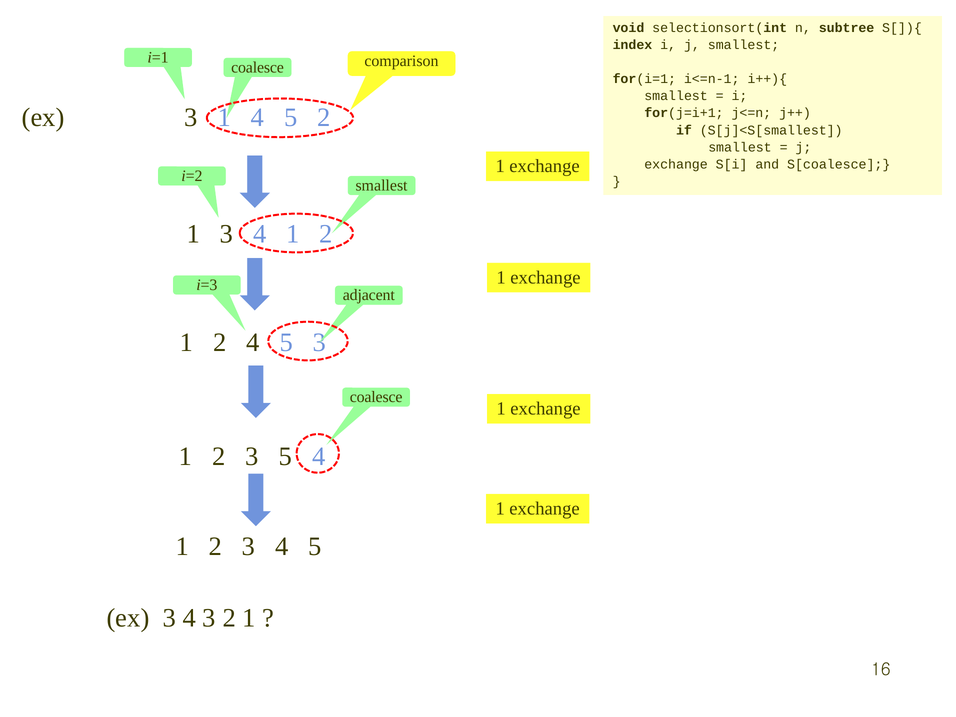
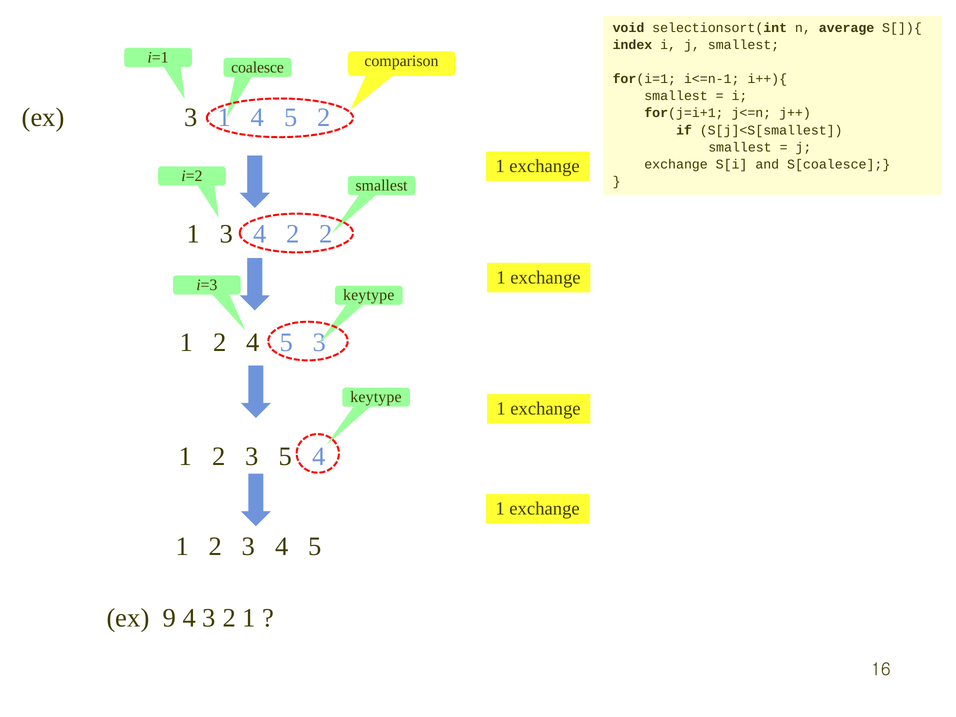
subtree: subtree -> average (847, 28)
4 1: 1 -> 2 (293, 234)
adjacent: adjacent -> keytype (369, 295)
coalesce: coalesce -> keytype (376, 397)
3: 3 -> 9 (169, 618)
